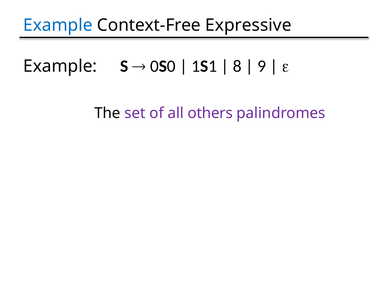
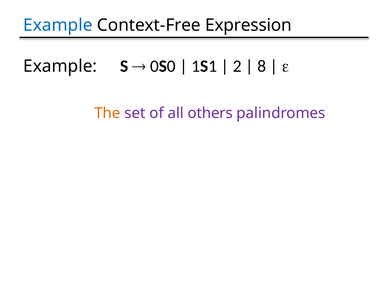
Expressive: Expressive -> Expression (248, 25)
8: 8 -> 2 (237, 66)
9: 9 -> 8 (262, 66)
The colour: black -> orange (107, 113)
